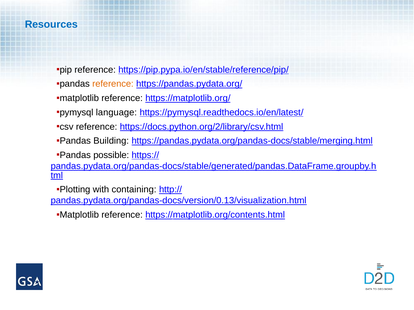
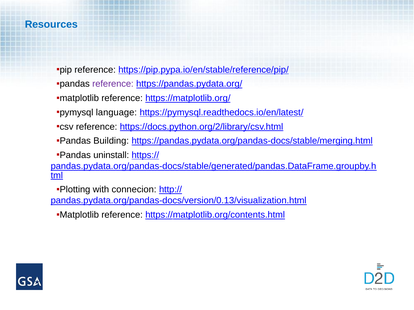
reference colour: orange -> purple (113, 84)
possible: possible -> uninstall (111, 155)
containing: containing -> connecion (134, 190)
